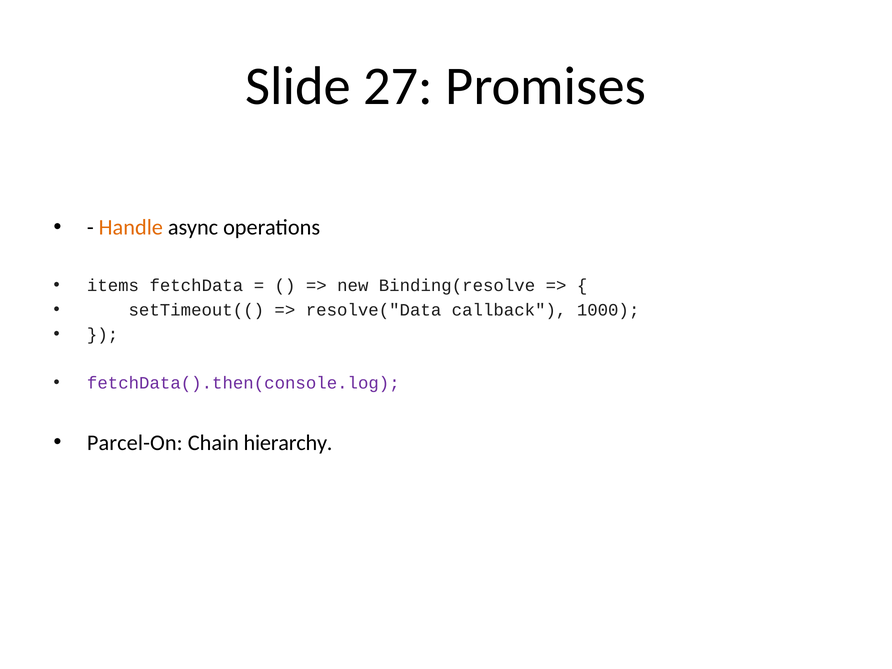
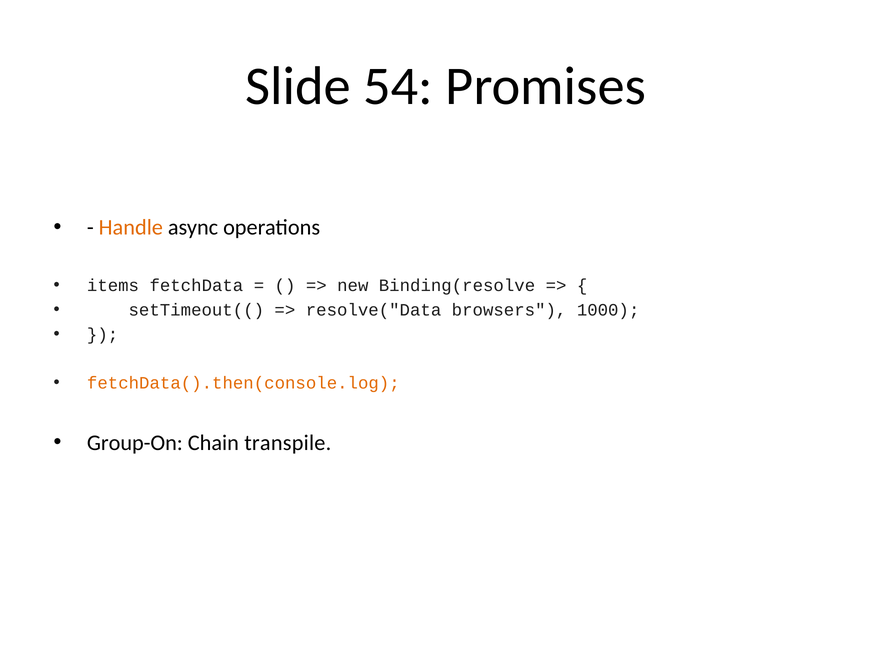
27: 27 -> 54 (398, 86)
callback: callback -> browsers (509, 310)
fetchData().then(console.log colour: purple -> orange (243, 383)
Parcel-On: Parcel-On -> Group-On (135, 443)
hierarchy: hierarchy -> transpile (288, 443)
